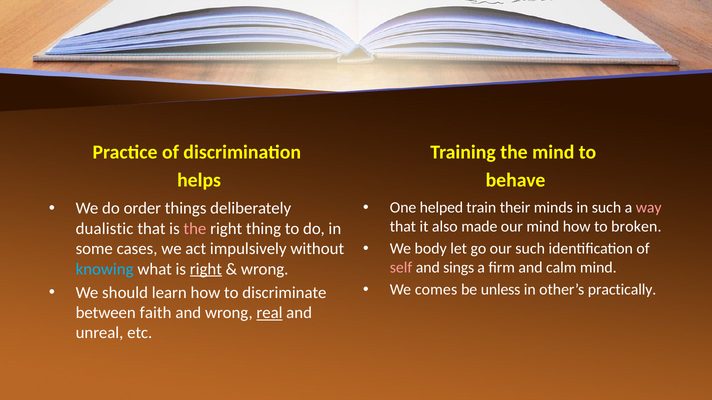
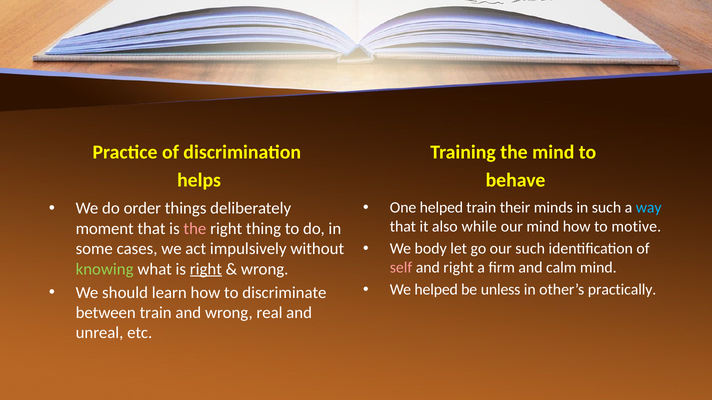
way colour: pink -> light blue (649, 208)
made: made -> while (479, 227)
broken: broken -> motive (636, 227)
dualistic: dualistic -> moment (105, 229)
and sings: sings -> right (459, 268)
knowing colour: light blue -> light green (105, 269)
We comes: comes -> helped (436, 290)
between faith: faith -> train (156, 313)
real underline: present -> none (269, 313)
